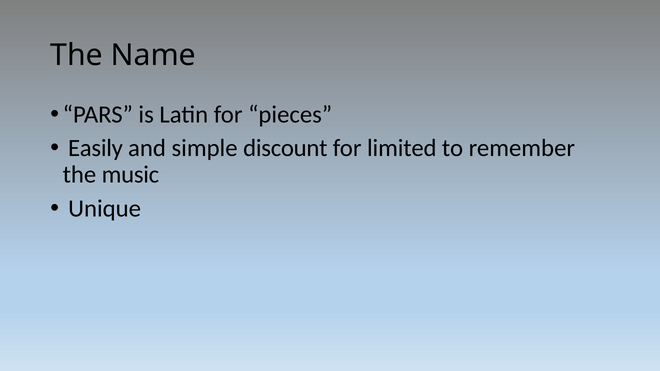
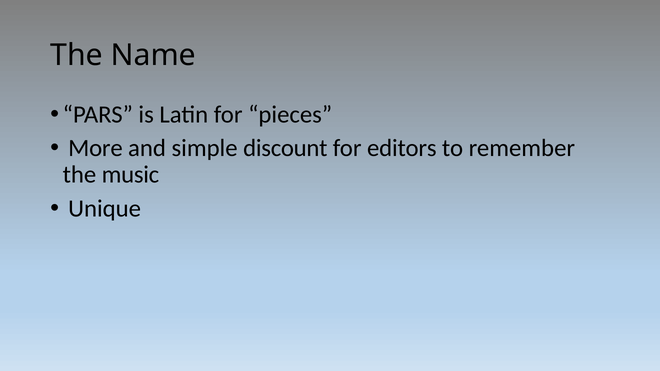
Easily: Easily -> More (95, 148)
limited: limited -> editors (402, 148)
